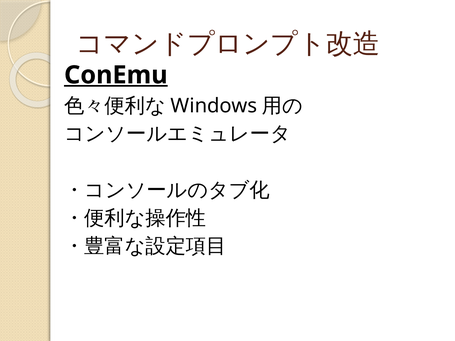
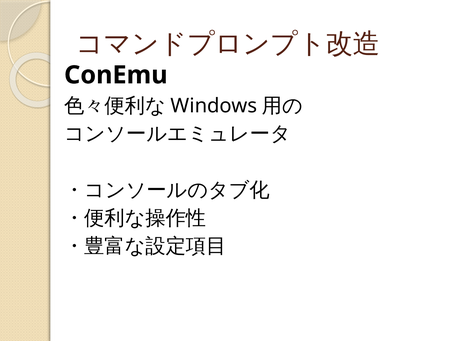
ConEmu underline: present -> none (116, 75)
